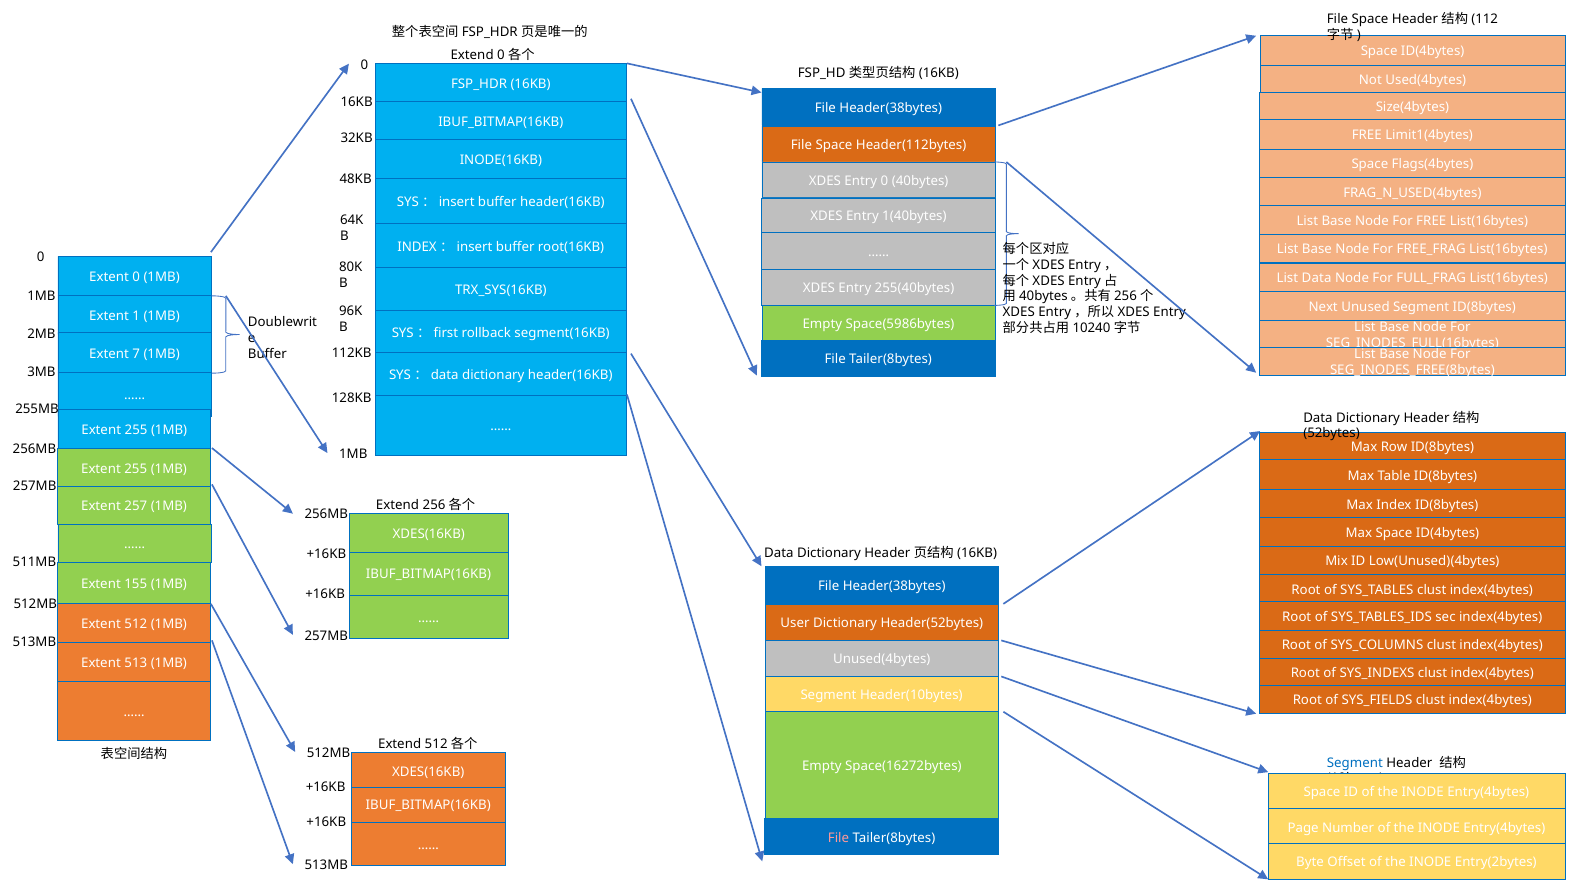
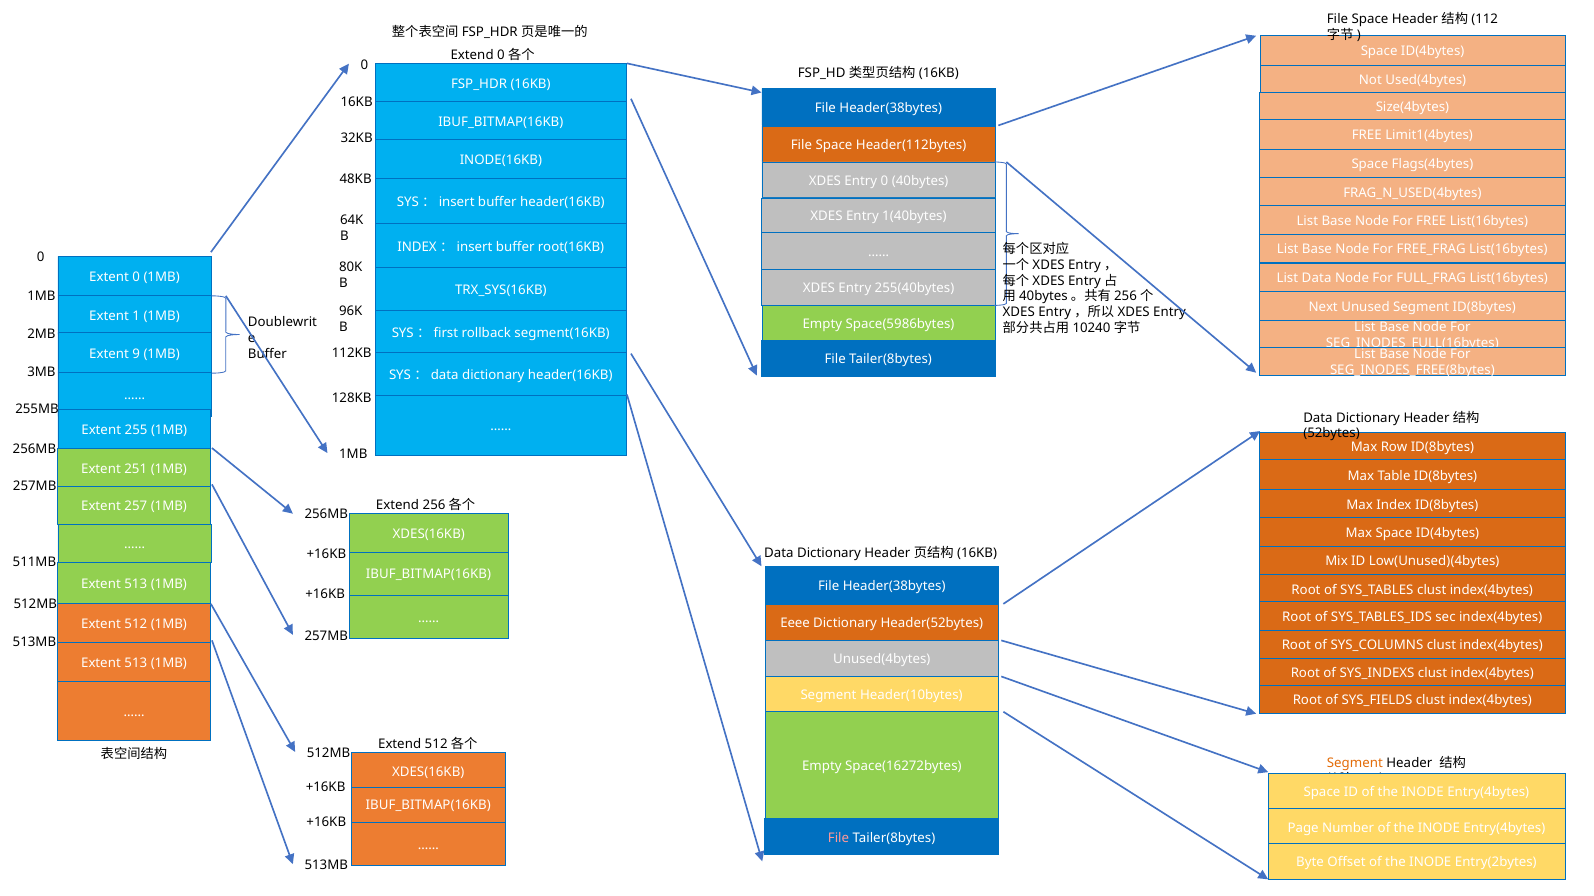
7: 7 -> 9 (136, 354)
255: 255 -> 251 (136, 469)
155: 155 -> 513 (136, 585)
User: User -> Eeee (795, 624)
Segment colour: blue -> orange (1355, 763)
